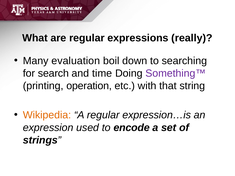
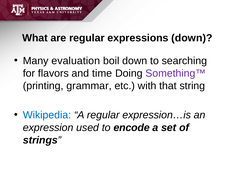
expressions really: really -> down (192, 38)
search: search -> flavors (53, 73)
operation: operation -> grammar (89, 86)
Wikipedia colour: orange -> blue (47, 115)
